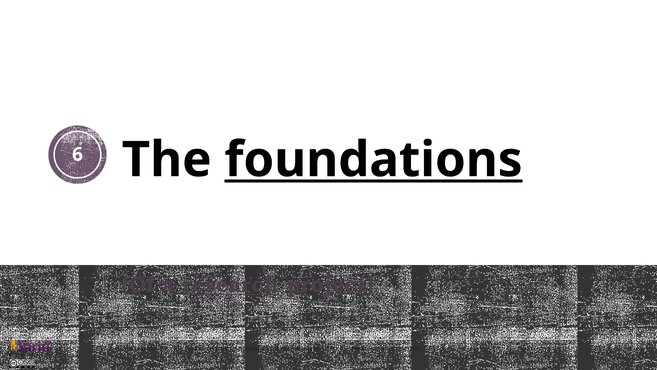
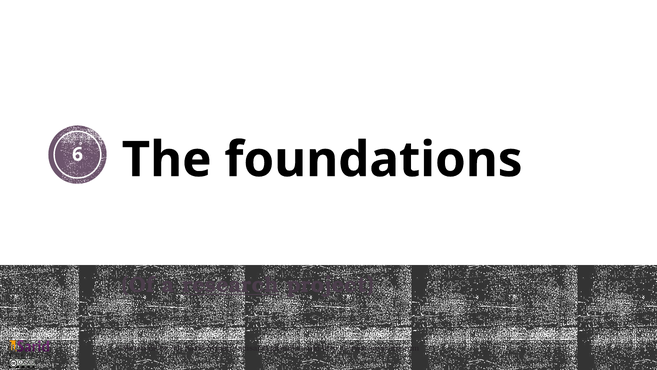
foundations underline: present -> none (373, 160)
